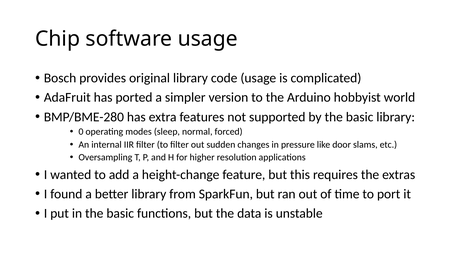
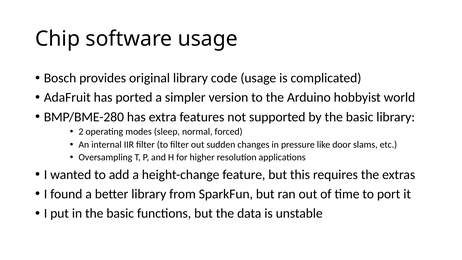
0: 0 -> 2 (81, 132)
